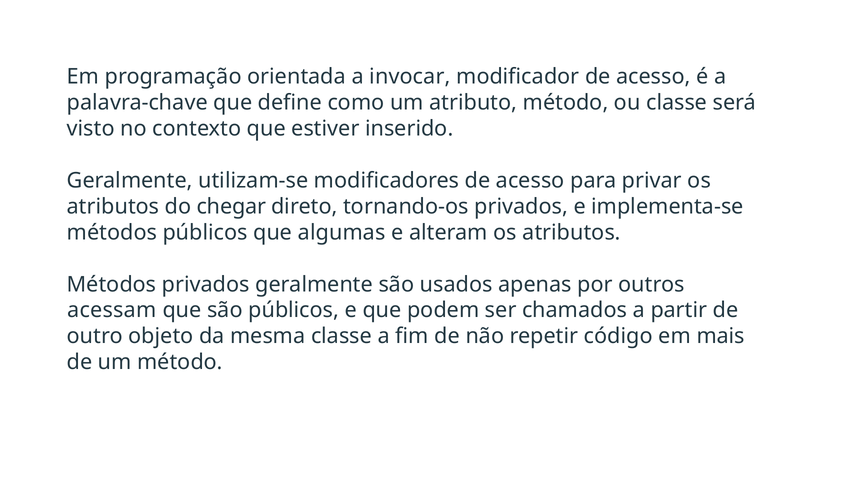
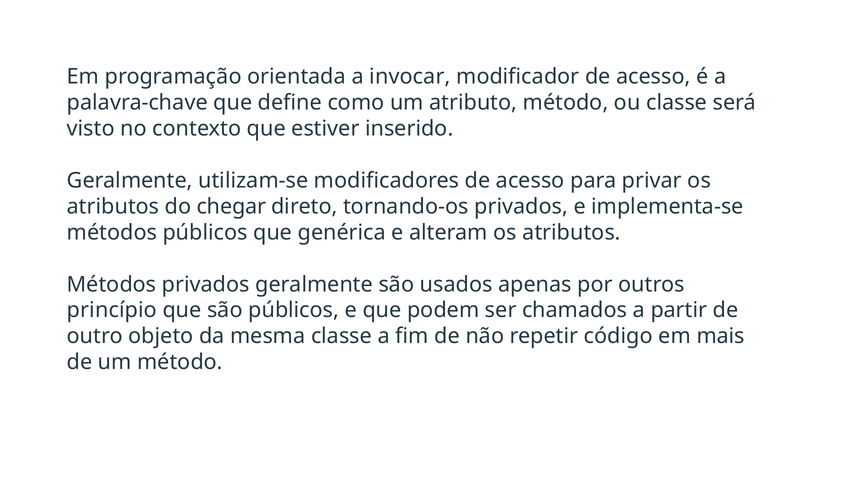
algumas: algumas -> genérica (342, 232)
acessam: acessam -> princípio (112, 310)
